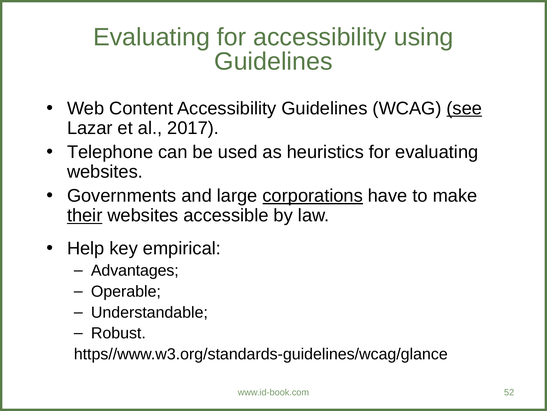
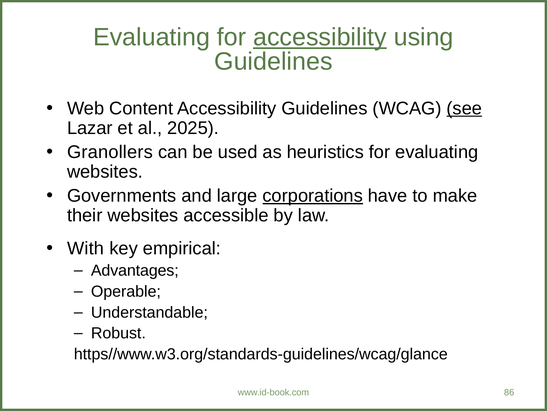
accessibility underline: none -> present (320, 37)
2017: 2017 -> 2025 (193, 128)
Telephone: Telephone -> Granollers (110, 152)
their underline: present -> none (85, 215)
Help: Help -> With (86, 248)
52: 52 -> 86 (509, 392)
